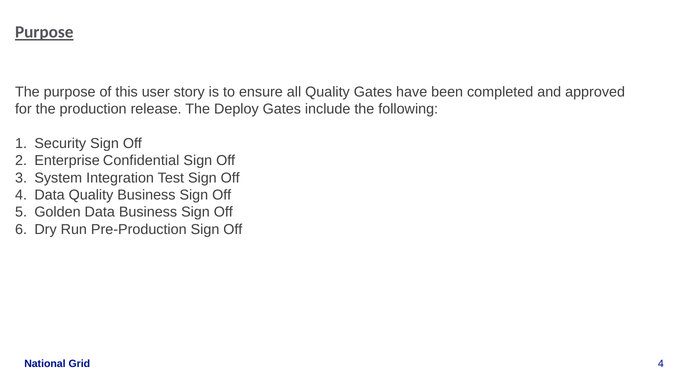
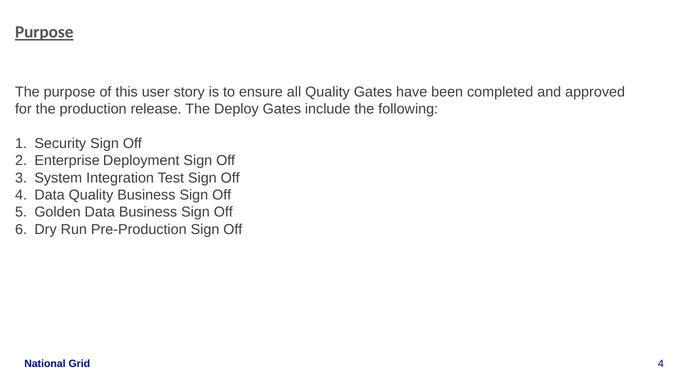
Confidential: Confidential -> Deployment (141, 161)
